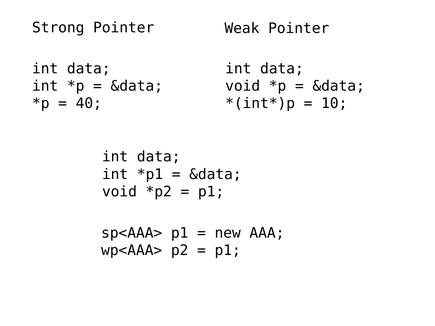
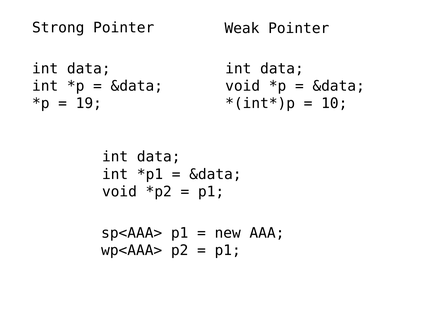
40: 40 -> 19 (89, 104)
